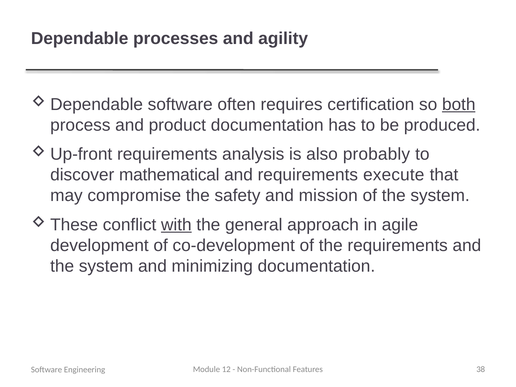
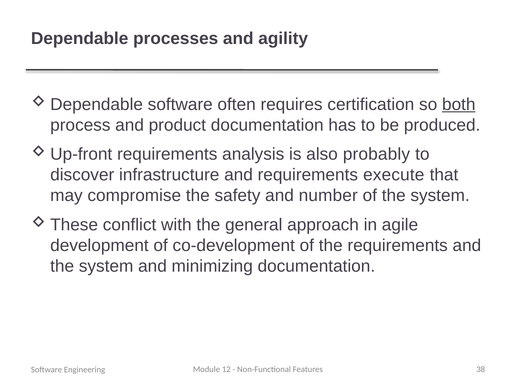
mathematical: mathematical -> infrastructure (169, 175)
mission: mission -> number (328, 196)
with underline: present -> none (176, 225)
